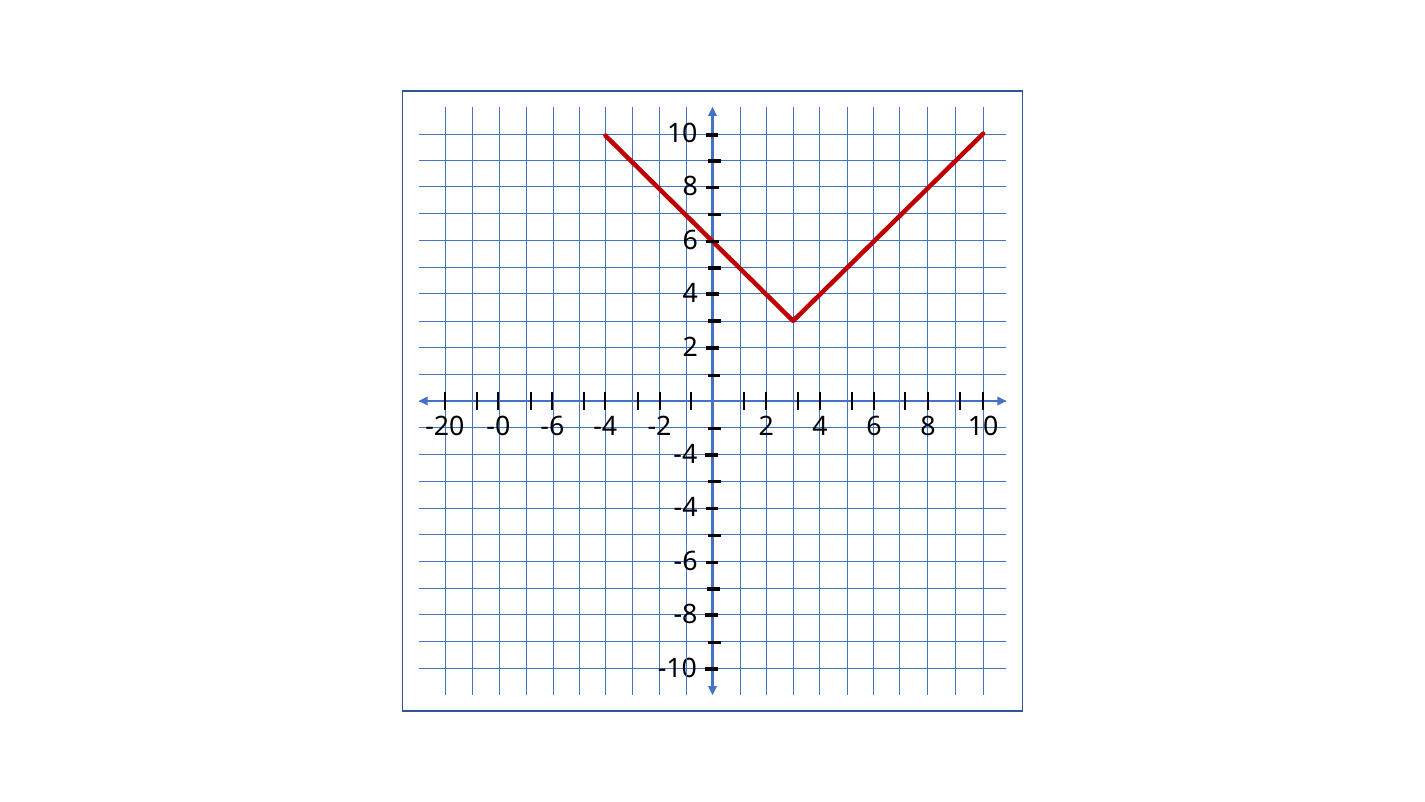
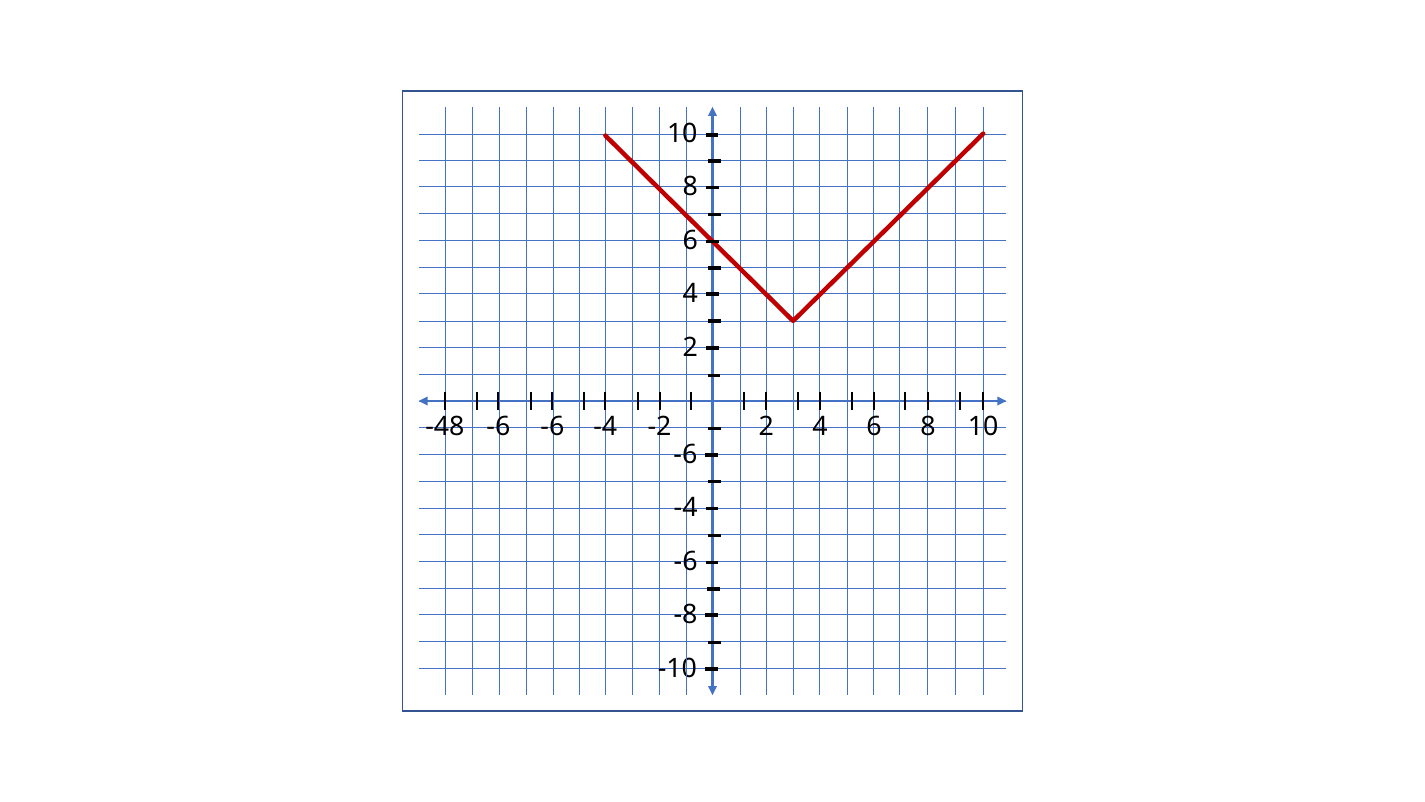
-20: -20 -> -48 (445, 427)
-0: -0 -> -6 (498, 427)
-4: -4 -> -6 (685, 454)
